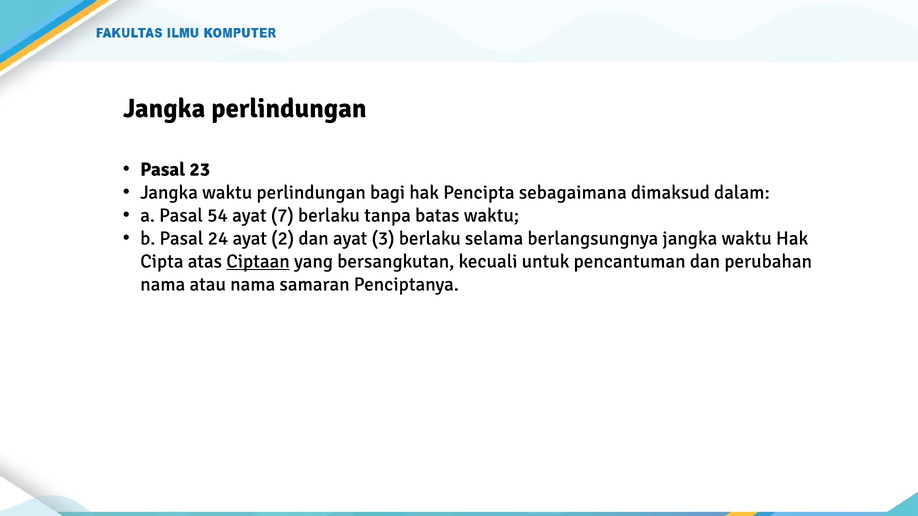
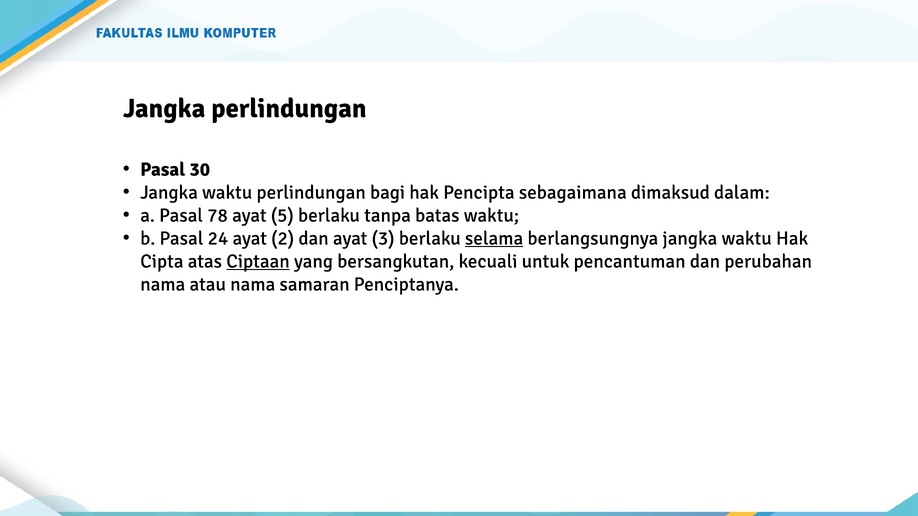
23: 23 -> 30 (200, 169)
54: 54 -> 78 (218, 215)
7: 7 -> 5 (282, 215)
selama underline: none -> present (494, 238)
